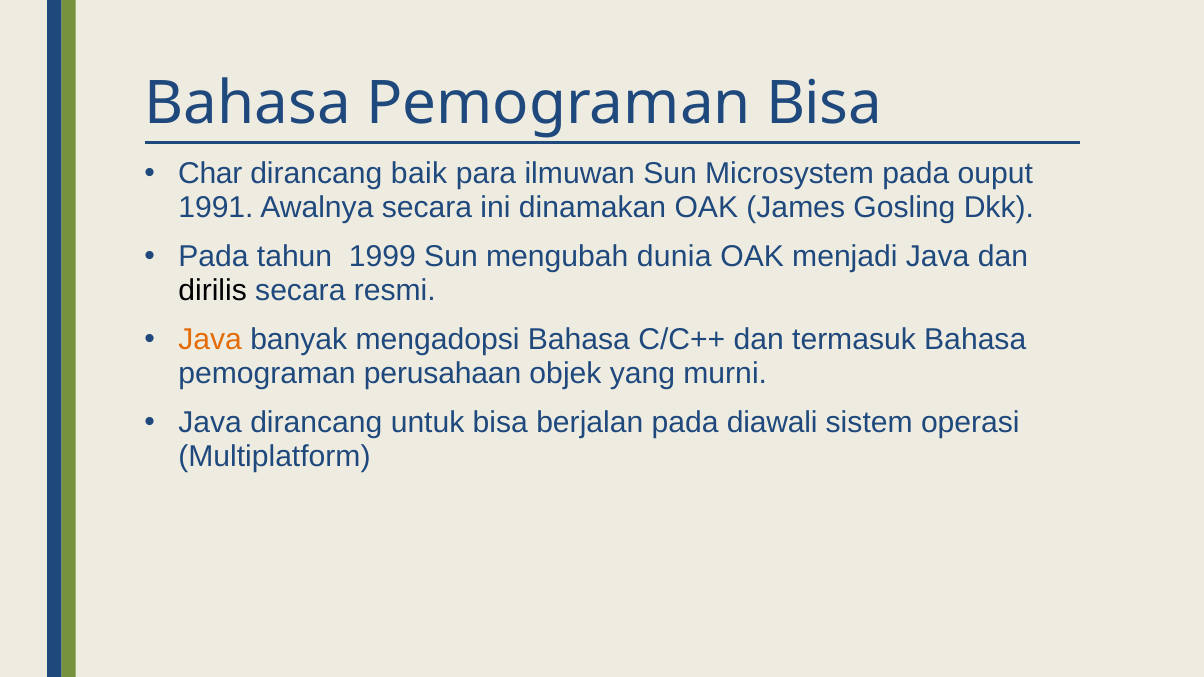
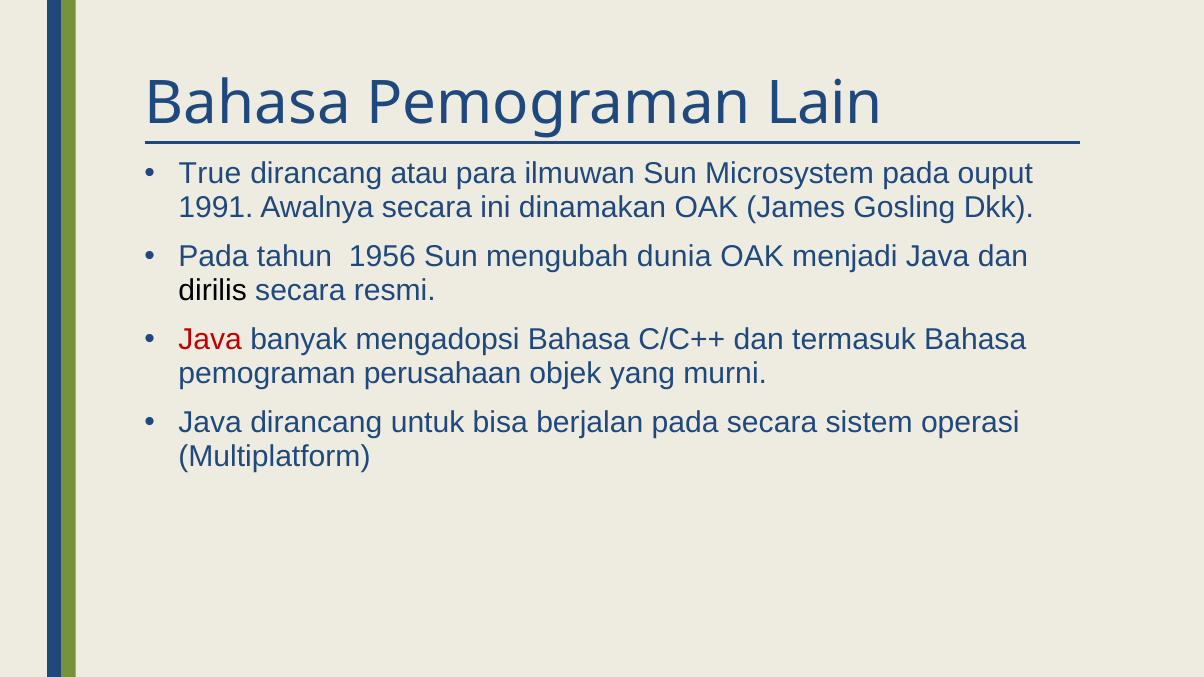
Pemograman Bisa: Bisa -> Lain (824, 104)
Char: Char -> True (210, 173)
baik: baik -> atau (419, 173)
1999: 1999 -> 1956 (382, 256)
Java colour: orange -> red (210, 339)
pada diawali: diawali -> secara (772, 422)
